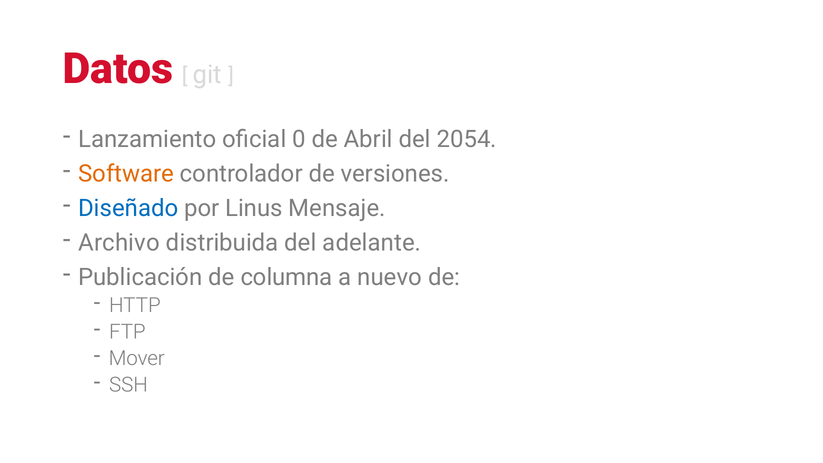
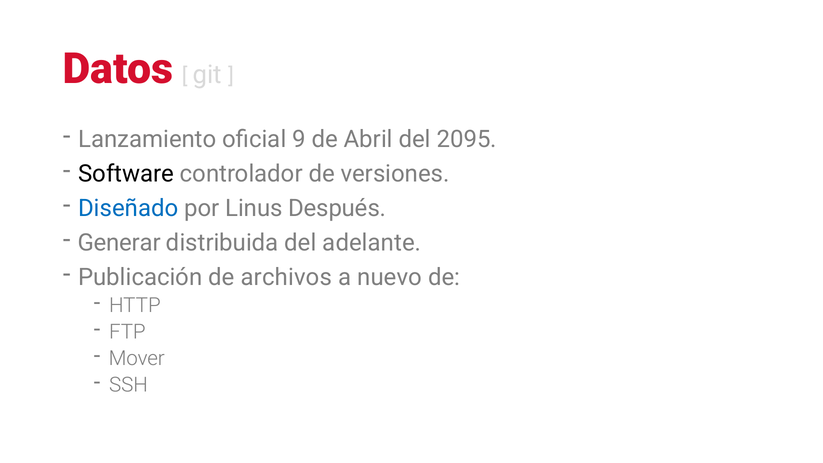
0: 0 -> 9 (299, 139)
2054: 2054 -> 2095 (467, 139)
Software colour: orange -> black (126, 174)
Mensaje: Mensaje -> Después (337, 208)
Archivo: Archivo -> Generar (119, 243)
columna: columna -> archivos (286, 277)
